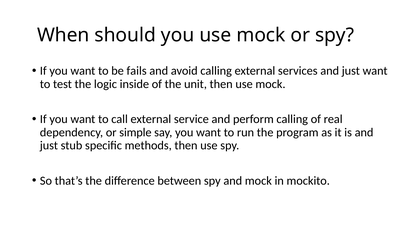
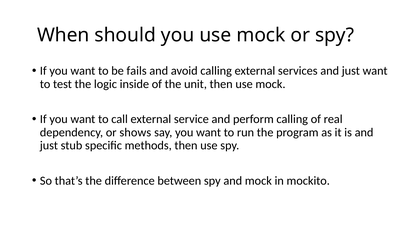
simple: simple -> shows (135, 133)
